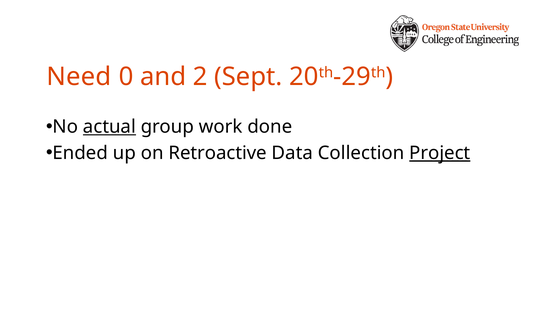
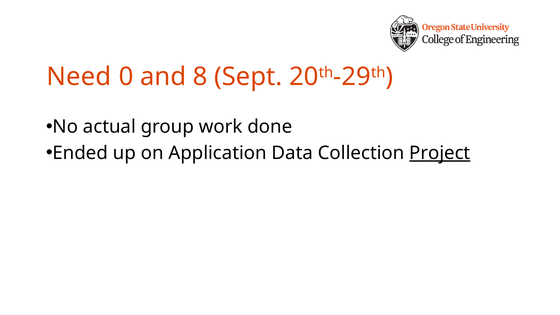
2: 2 -> 8 (200, 77)
actual underline: present -> none (109, 127)
Retroactive: Retroactive -> Application (218, 153)
